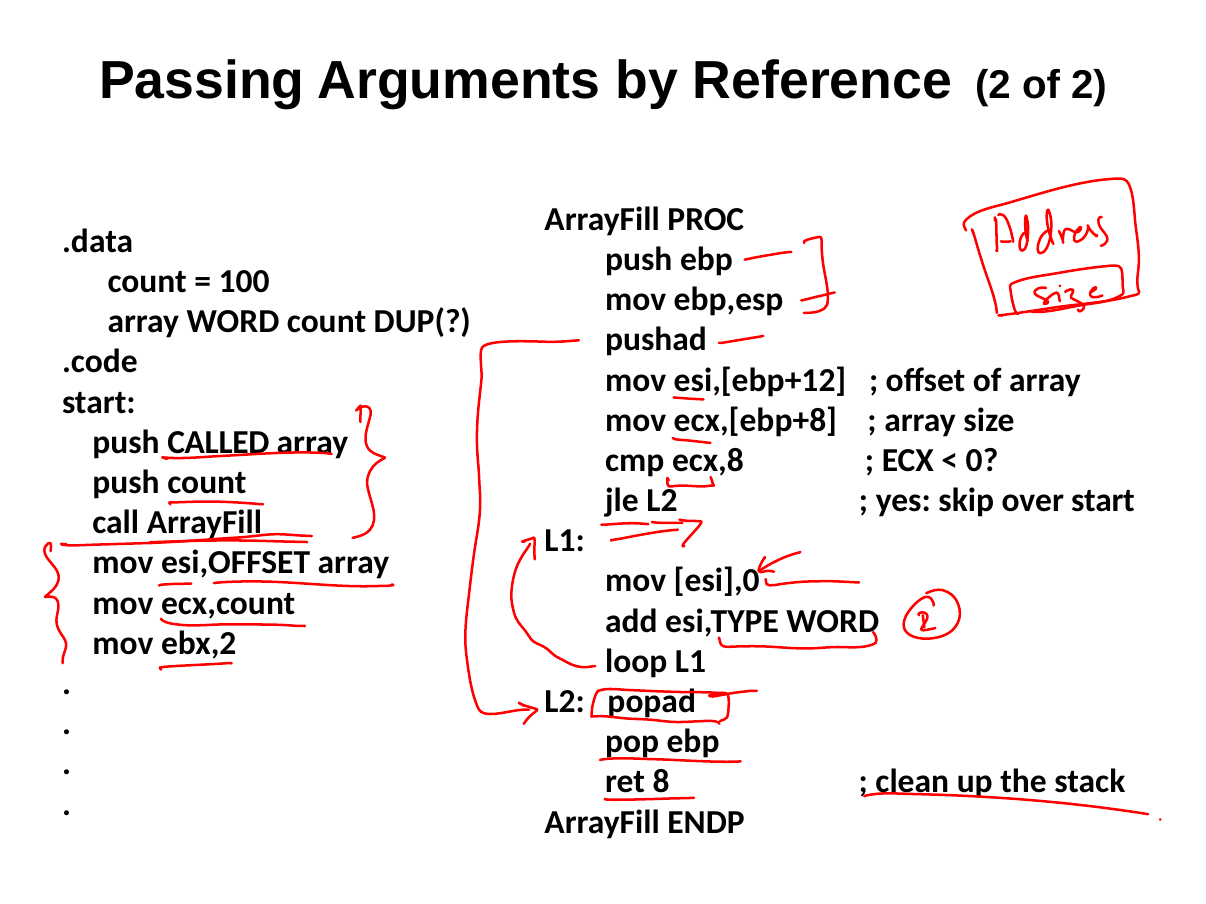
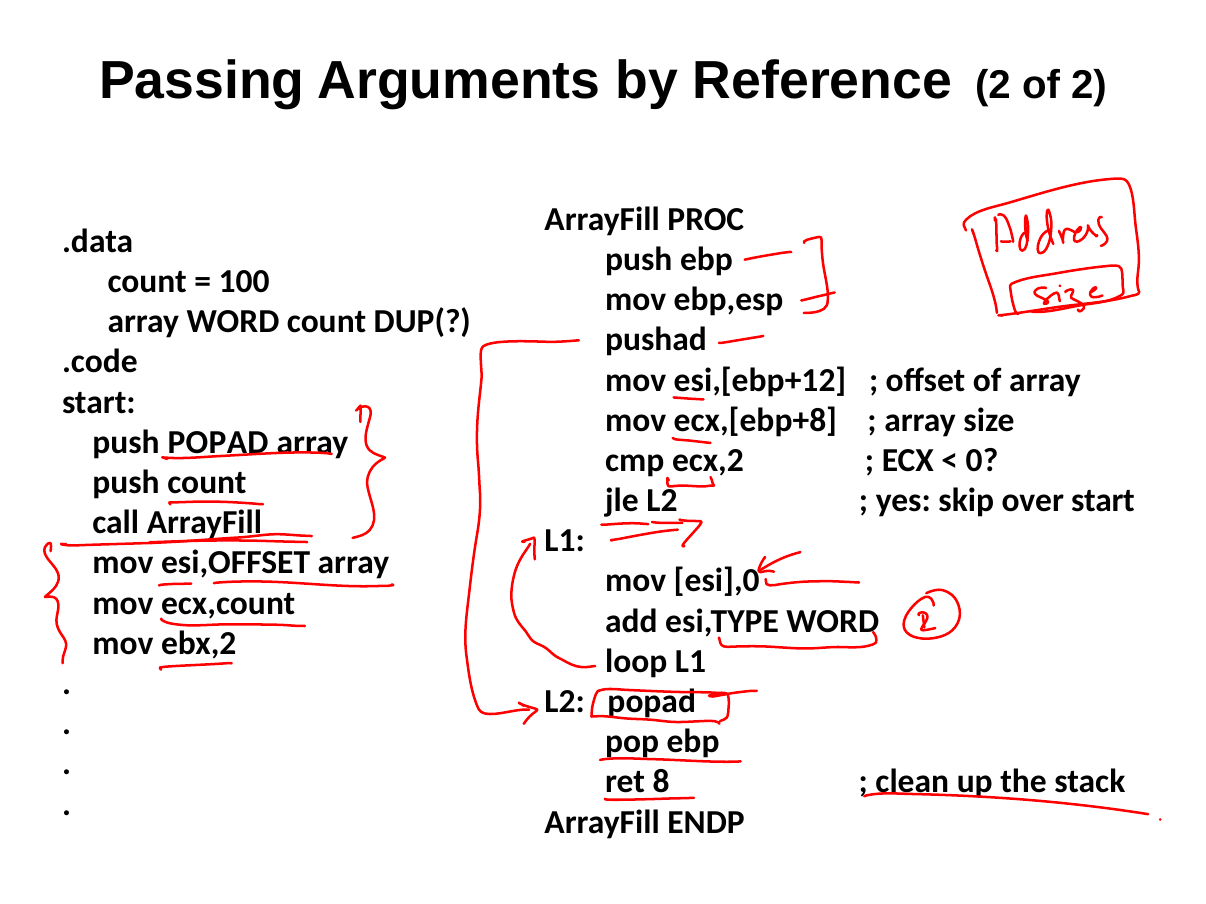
push CALLED: CALLED -> POPAD (218, 443)
ecx,8: ecx,8 -> ecx,2 (708, 461)
